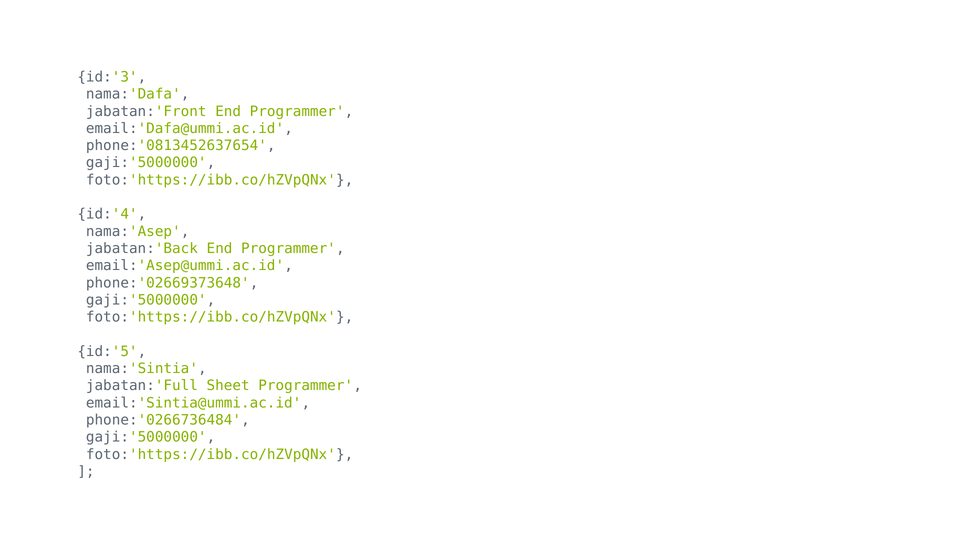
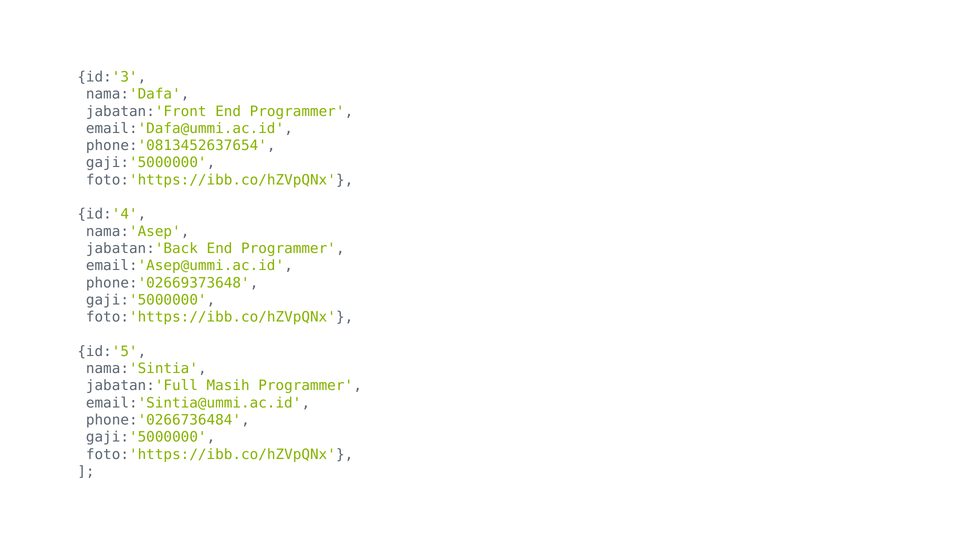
Sheet: Sheet -> Masih (228, 386)
